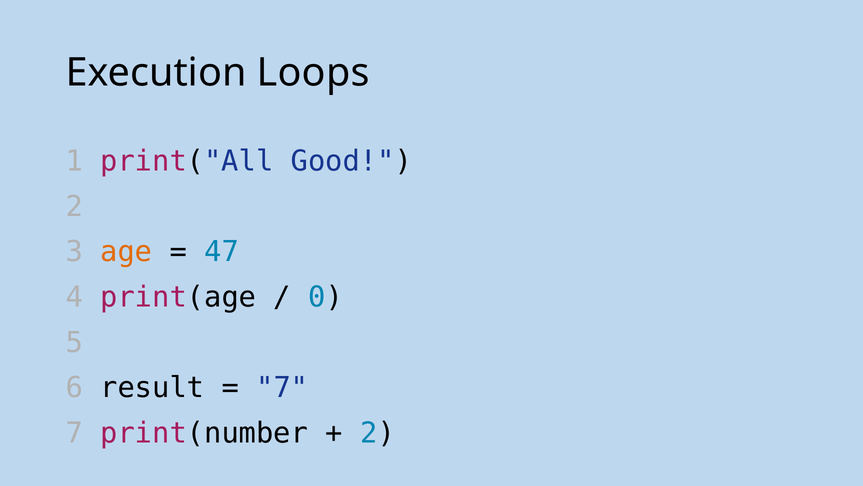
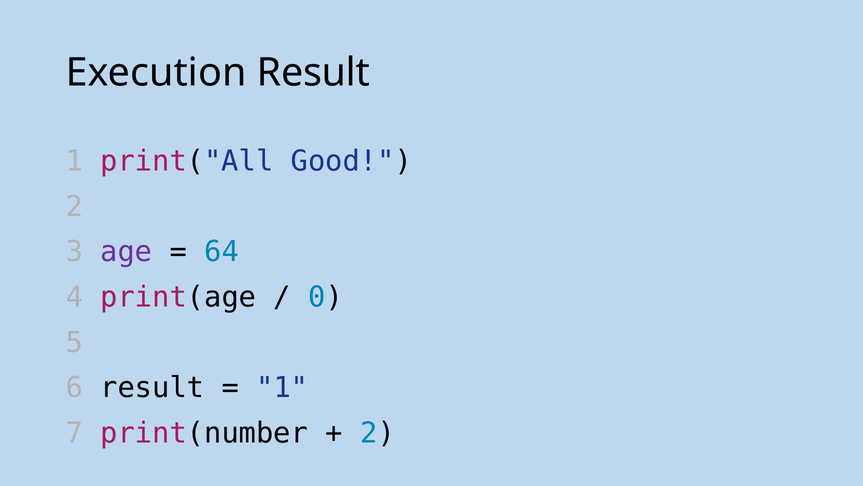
Execution Loops: Loops -> Result (313, 72)
age colour: orange -> purple (126, 252)
47: 47 -> 64 (222, 252)
7: 7 -> 1 (282, 388)
